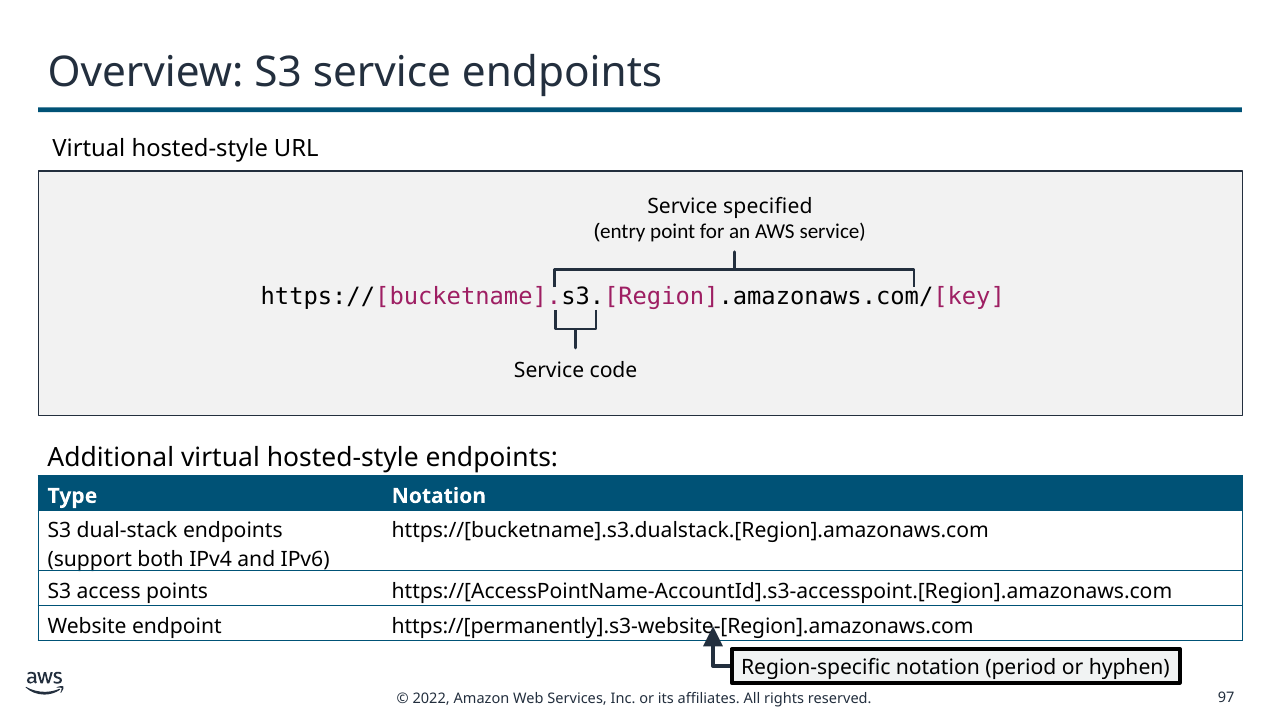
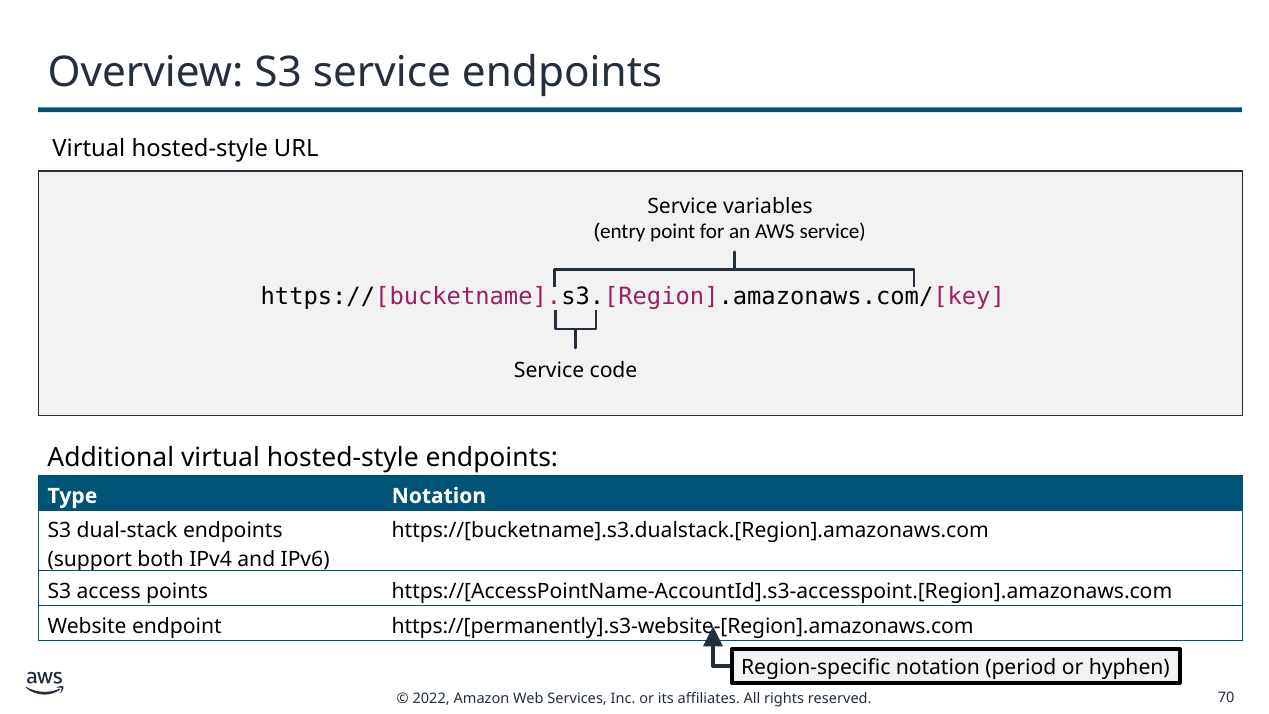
specified: specified -> variables (768, 206)
97: 97 -> 70 (1226, 697)
